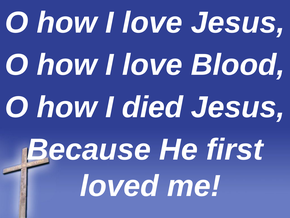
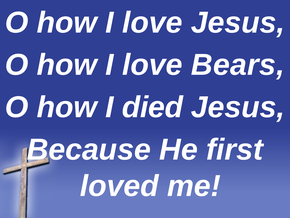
Blood: Blood -> Bears (238, 65)
